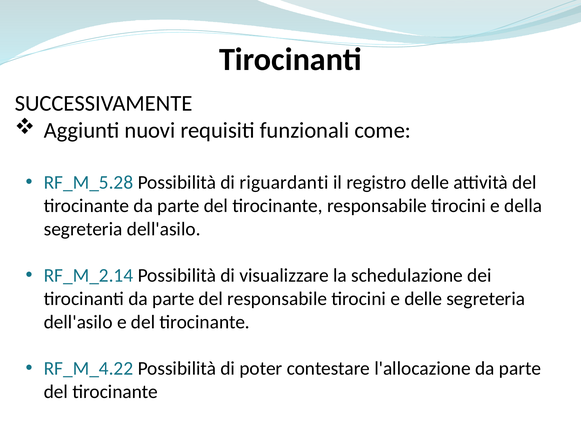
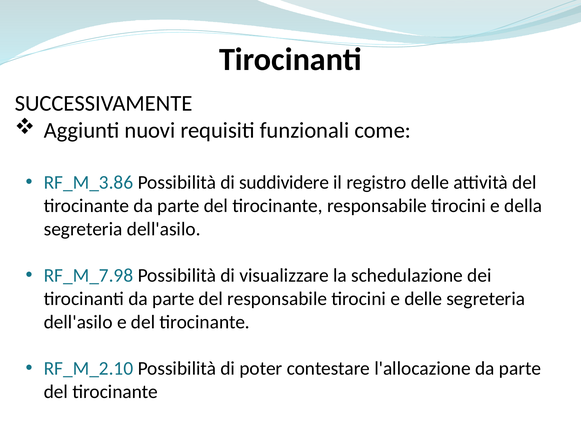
RF_M_5.28: RF_M_5.28 -> RF_M_3.86 (89, 182)
riguardanti: riguardanti -> suddividere (284, 182)
RF_M_2.14: RF_M_2.14 -> RF_M_7.98 (89, 275)
RF_M_4.22: RF_M_4.22 -> RF_M_2.10 (89, 368)
